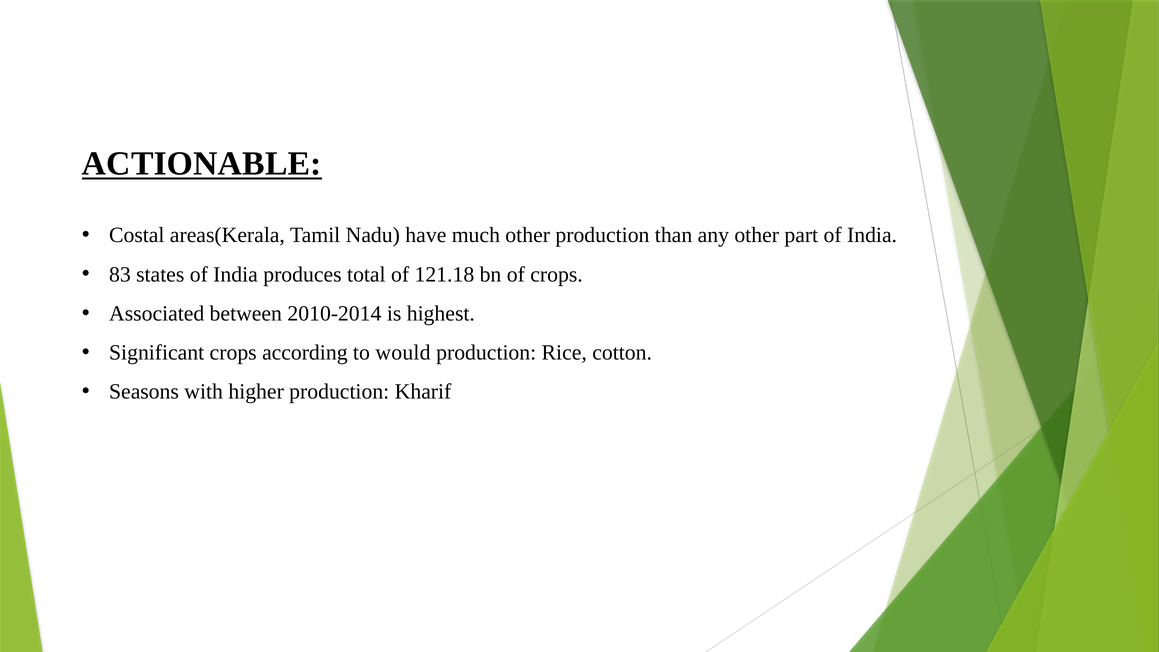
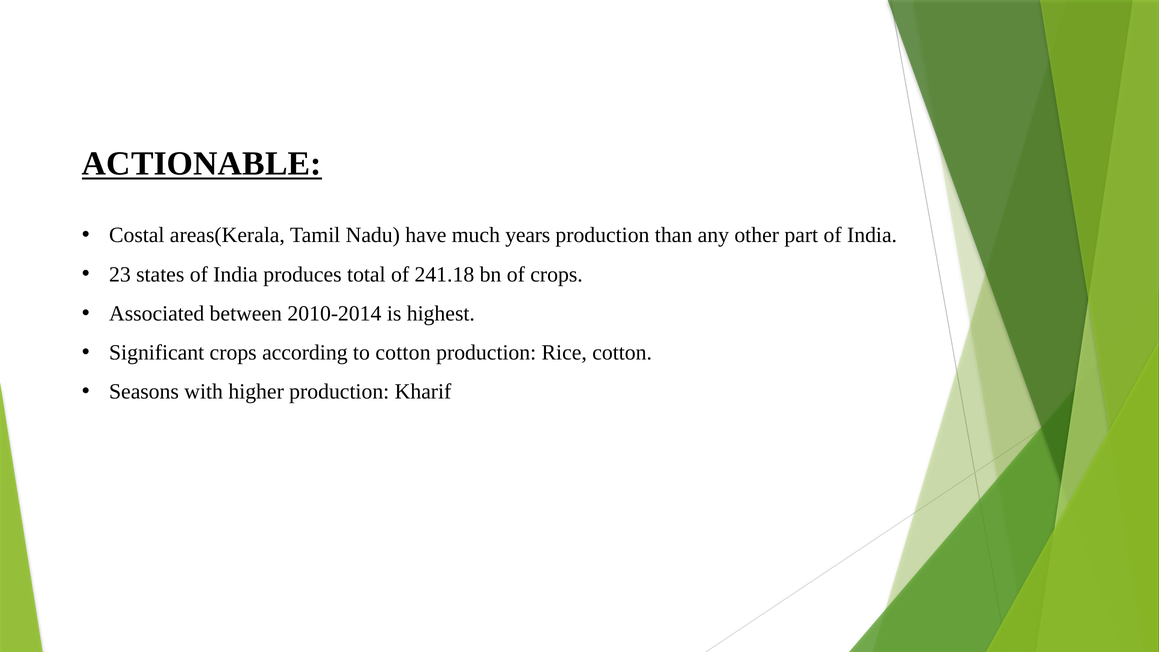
much other: other -> years (528, 235)
83: 83 -> 23 (120, 274)
121.18: 121.18 -> 241.18 (444, 274)
to would: would -> cotton (403, 353)
